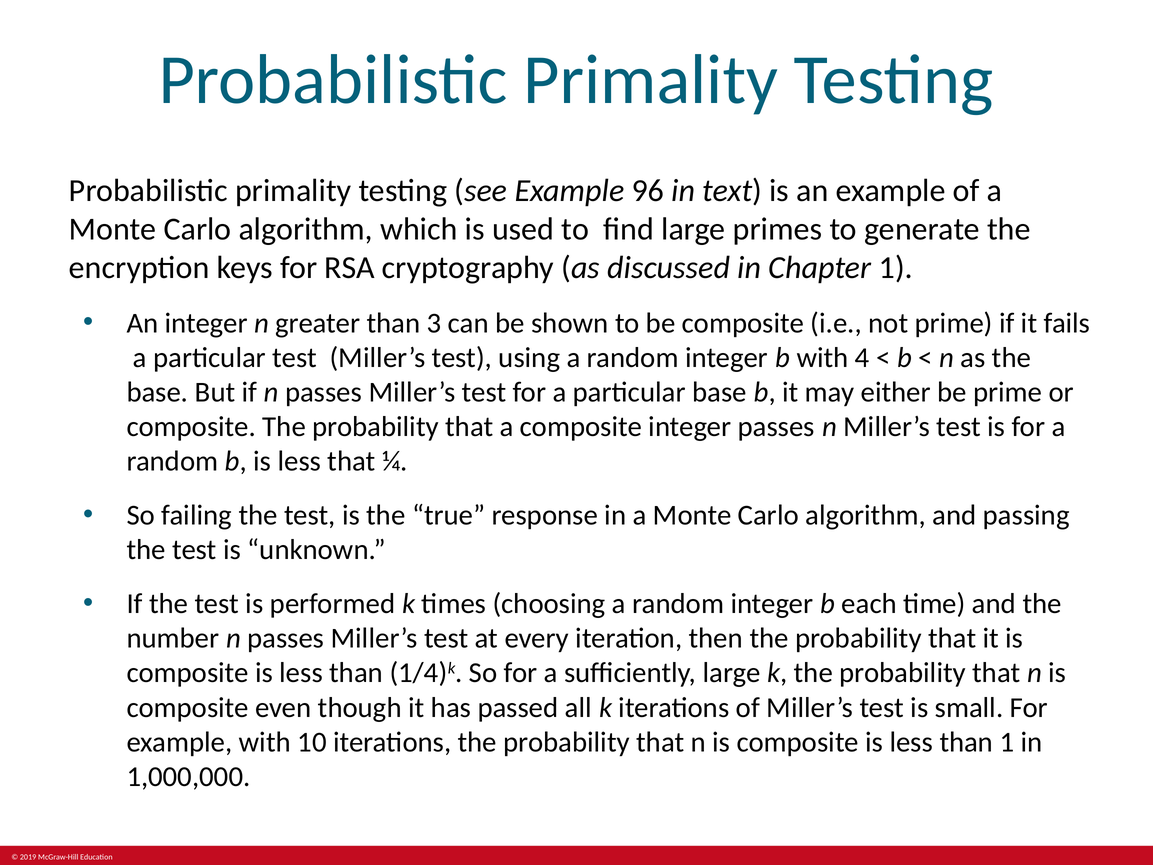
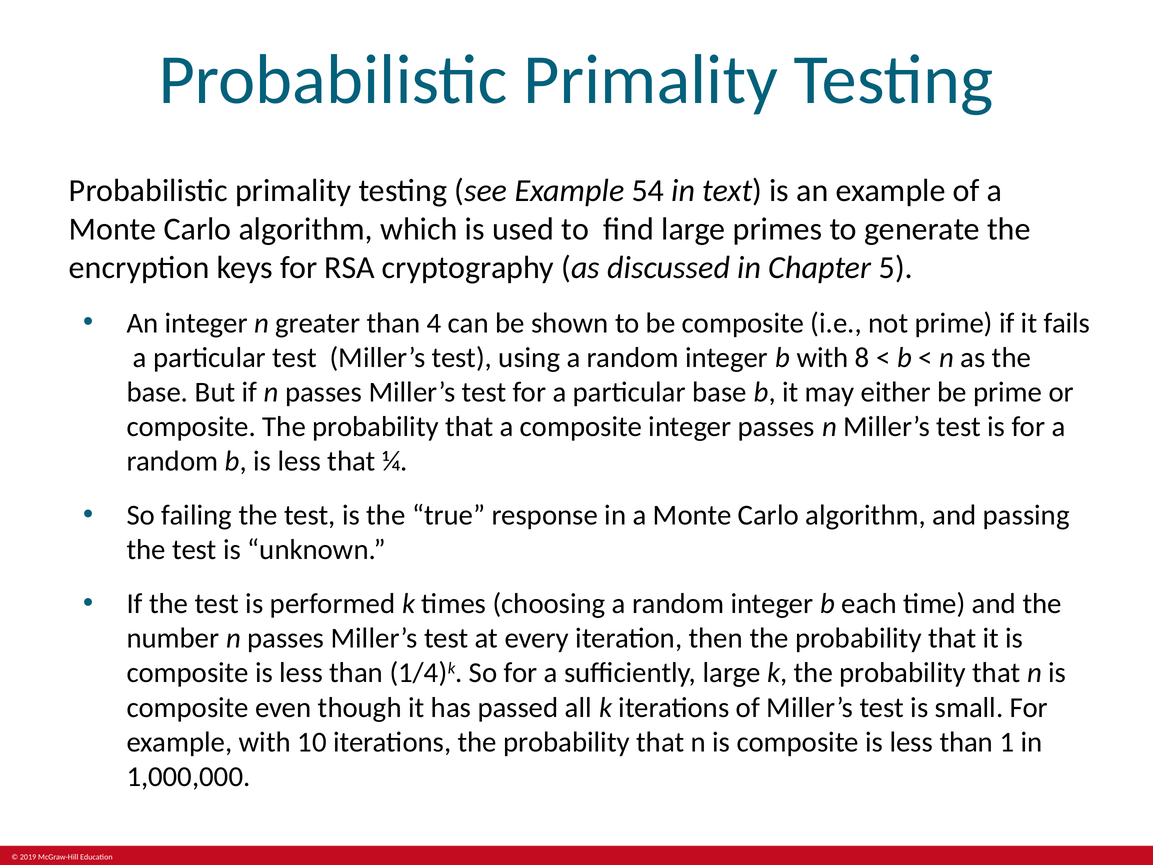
96: 96 -> 54 (648, 190)
Chapter 1: 1 -> 5 (896, 267)
3: 3 -> 4 (434, 323)
4: 4 -> 8 (862, 357)
